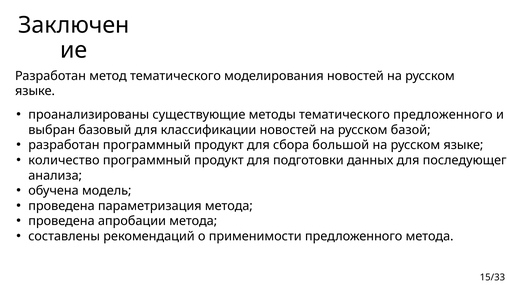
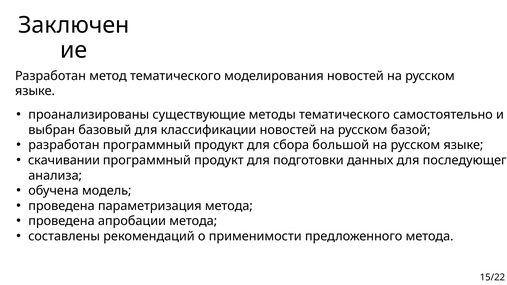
тематического предложенного: предложенного -> самостоятельно (443, 115)
количество: количество -> скачивании (64, 160)
15/33: 15/33 -> 15/22 (492, 277)
